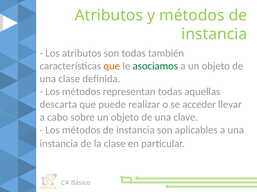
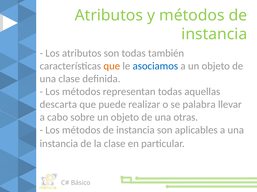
asociamos colour: green -> blue (155, 66)
acceder: acceder -> palabra (199, 105)
clave: clave -> otras (186, 118)
